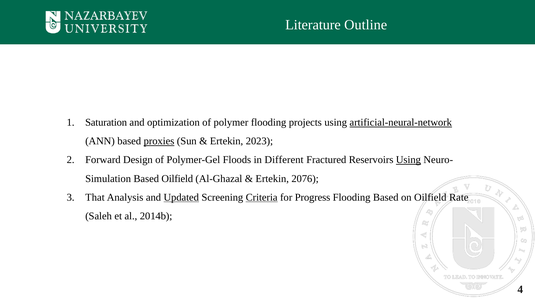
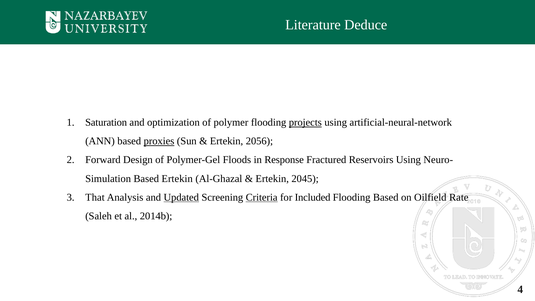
Outline: Outline -> Deduce (366, 25)
projects underline: none -> present (305, 122)
artificial-neural-network underline: present -> none (401, 122)
2023: 2023 -> 2056 (259, 141)
Different: Different -> Response (284, 160)
Using underline: present -> none (408, 160)
Based Oilfield: Oilfield -> Ertekin (177, 179)
2076: 2076 -> 2045 (305, 179)
Progress: Progress -> Included (313, 197)
